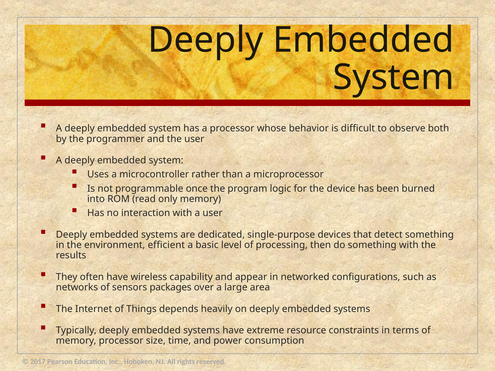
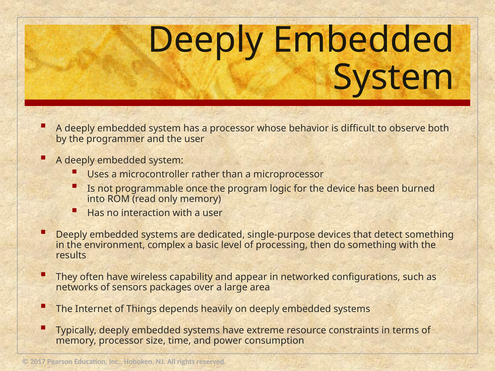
efficient: efficient -> complex (166, 245)
